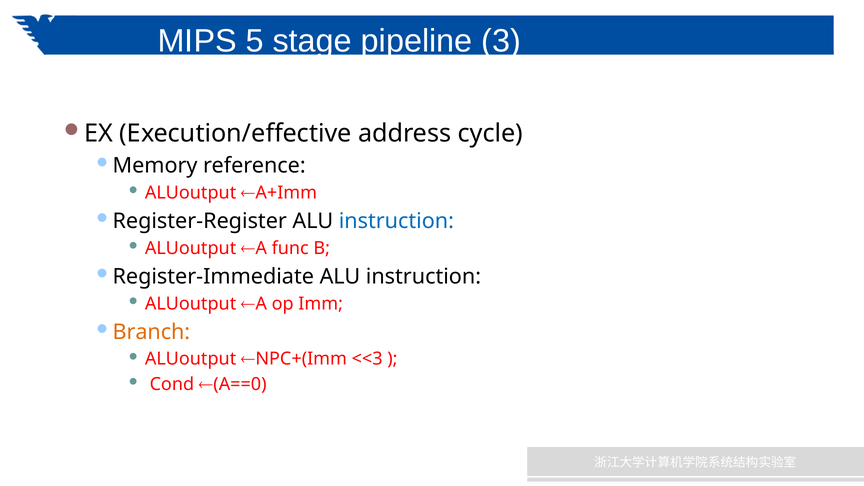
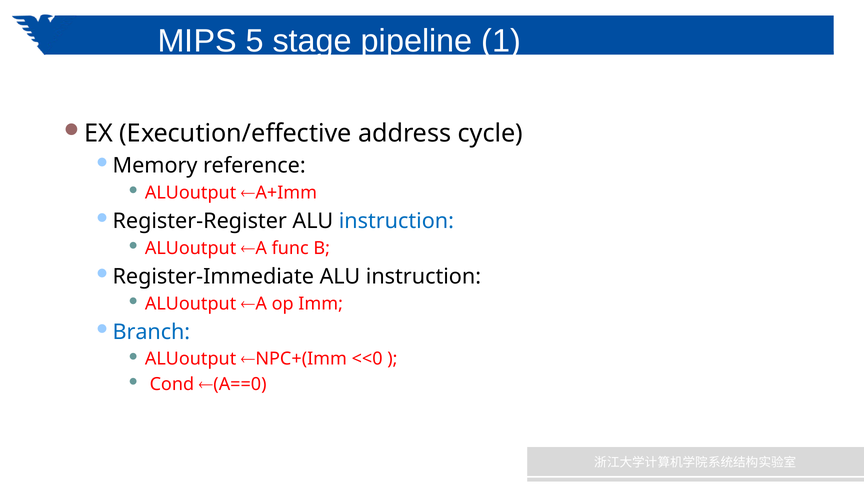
3: 3 -> 1 (501, 41)
Branch colour: orange -> blue (151, 332)
<<3: <<3 -> <<0 (367, 359)
